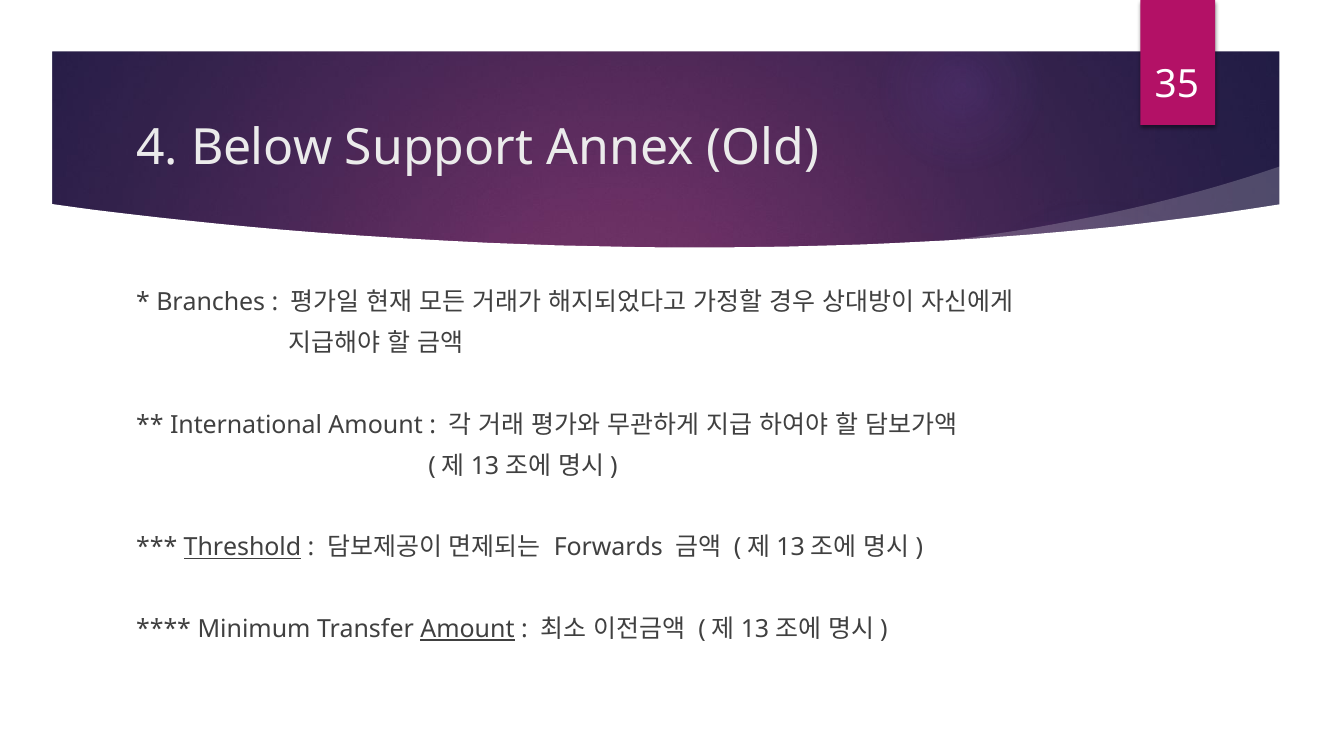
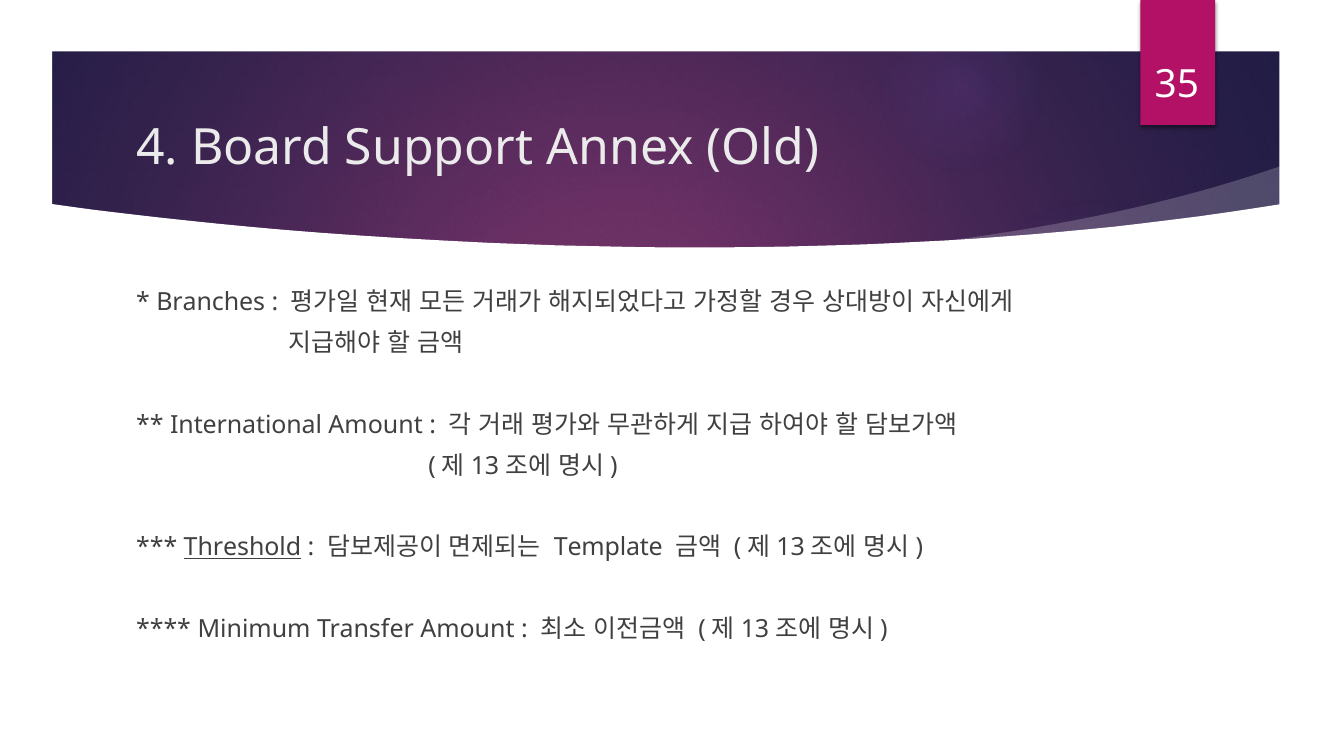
Below: Below -> Board (262, 148)
Forwards: Forwards -> Template (608, 548)
Amount underline: present -> none (467, 630)
